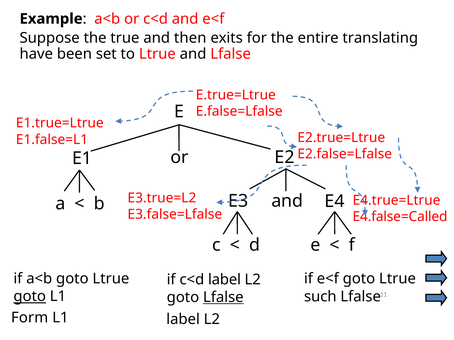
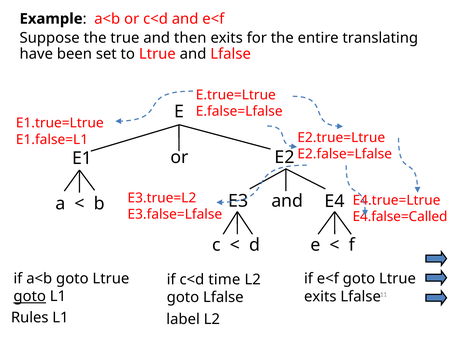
c<d label: label -> time (224, 280)
such: such -> exits (320, 297)
Lfalse underline: present -> none (223, 297)
Form: Form -> Rules (30, 318)
